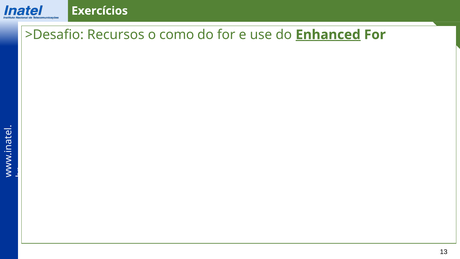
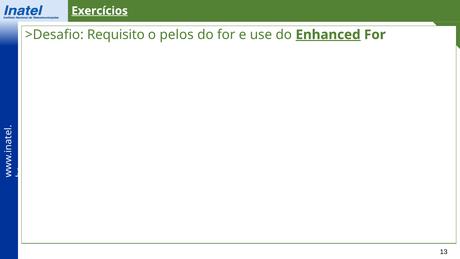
Exercícios underline: none -> present (100, 11)
Recursos: Recursos -> Requisito (116, 35)
como: como -> pelos (177, 35)
